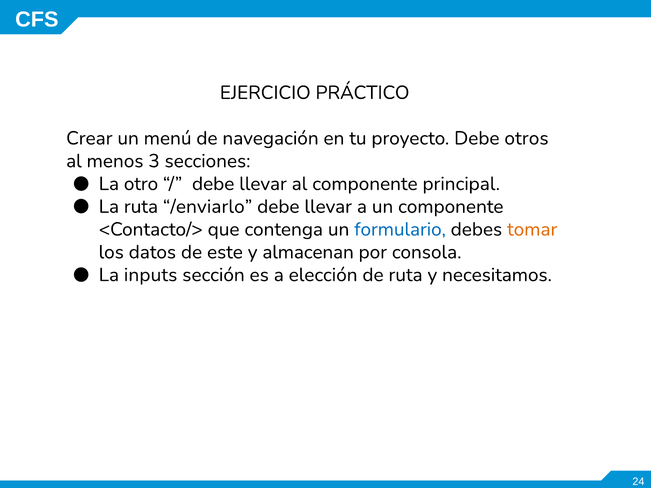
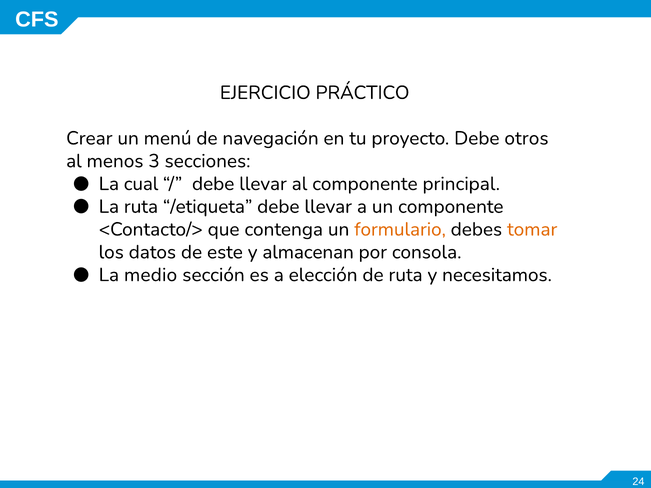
otro: otro -> cual (141, 184)
/enviarlo: /enviarlo -> /etiqueta (208, 207)
formulario colour: blue -> orange (400, 229)
inputs: inputs -> medio (151, 275)
